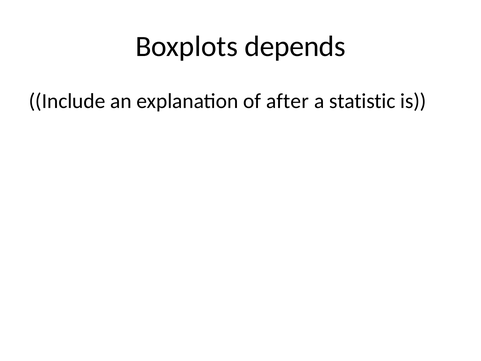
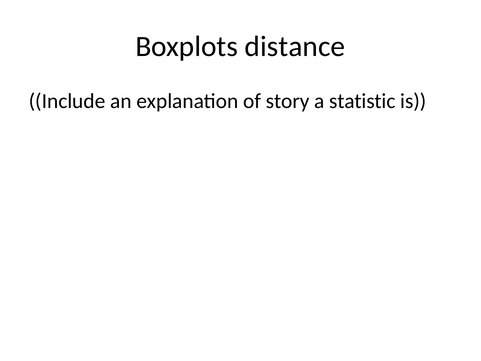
depends: depends -> distance (295, 47)
after: after -> story (288, 101)
